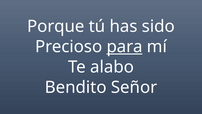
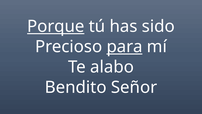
Porque underline: none -> present (56, 26)
